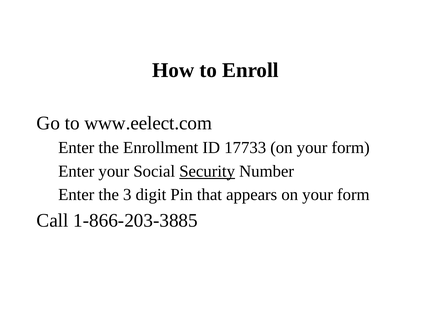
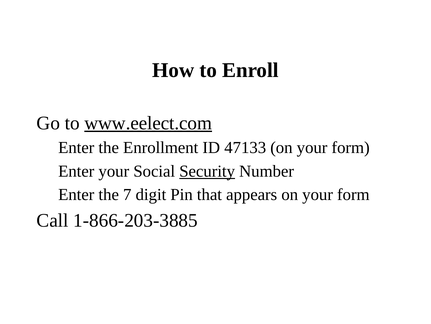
www.eelect.com underline: none -> present (148, 123)
17733: 17733 -> 47133 (245, 147)
3: 3 -> 7 (127, 194)
